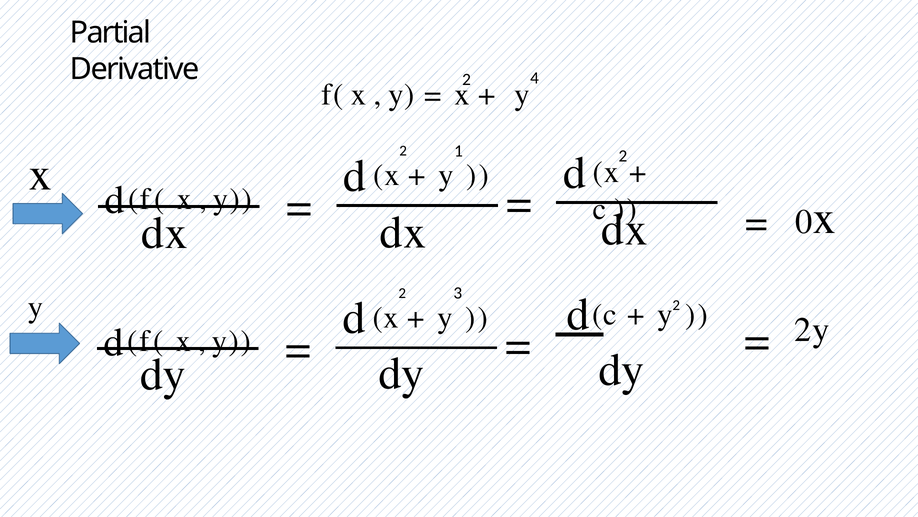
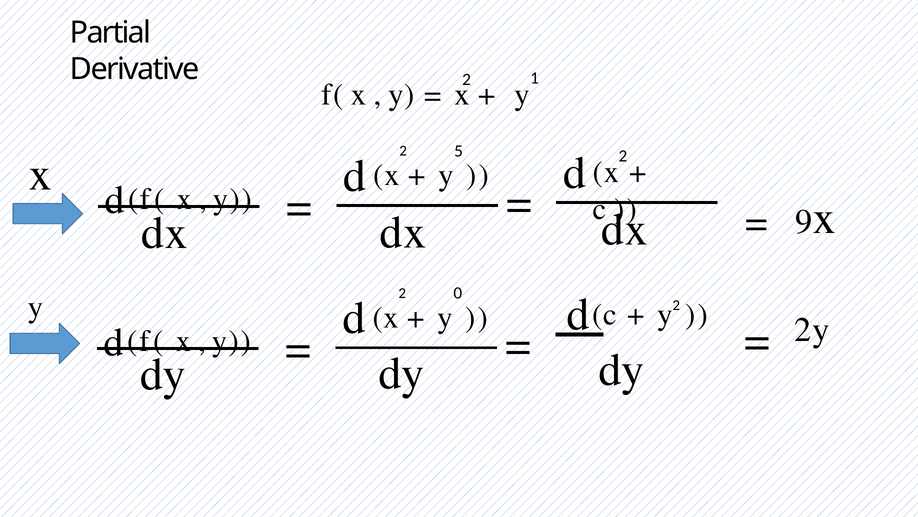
4: 4 -> 1 (535, 78)
1: 1 -> 5 (459, 151)
0: 0 -> 9 (804, 222)
3: 3 -> 0 (458, 293)
